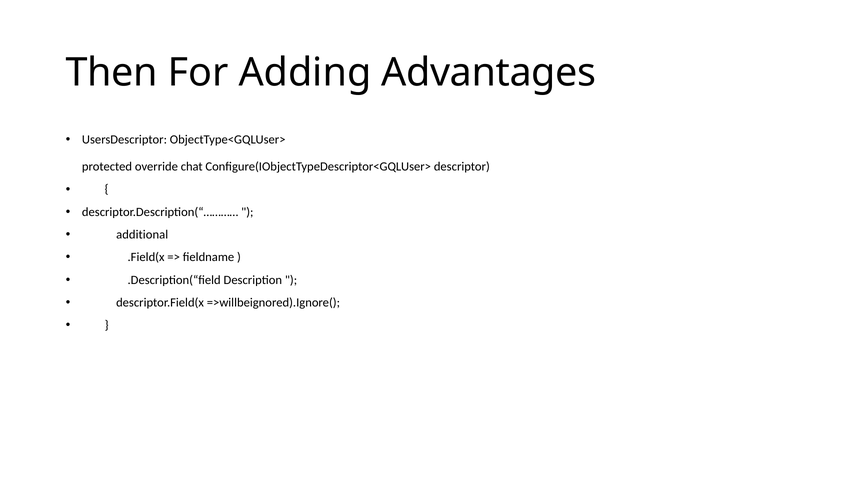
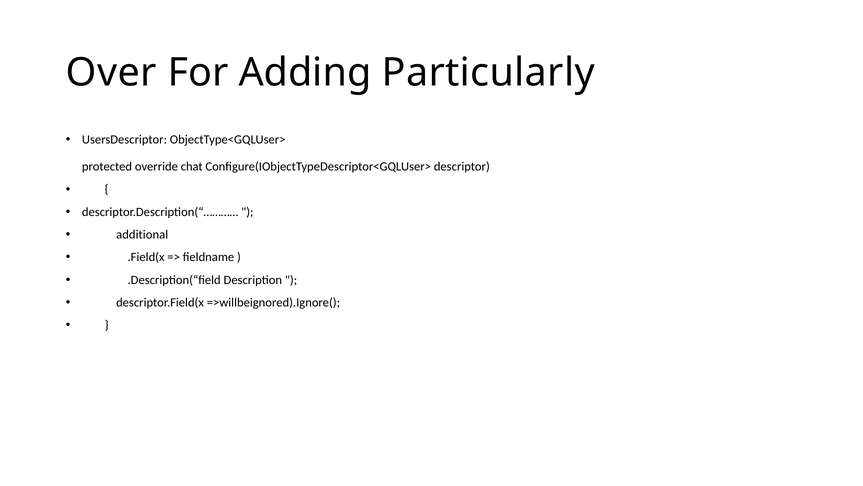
Then: Then -> Over (111, 72)
Advantages: Advantages -> Particularly (488, 72)
